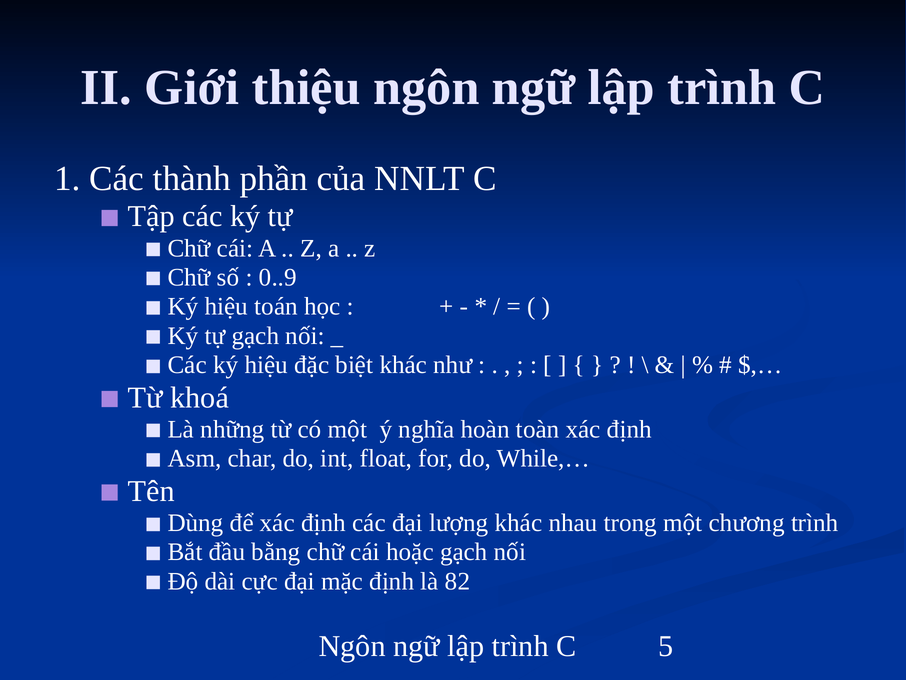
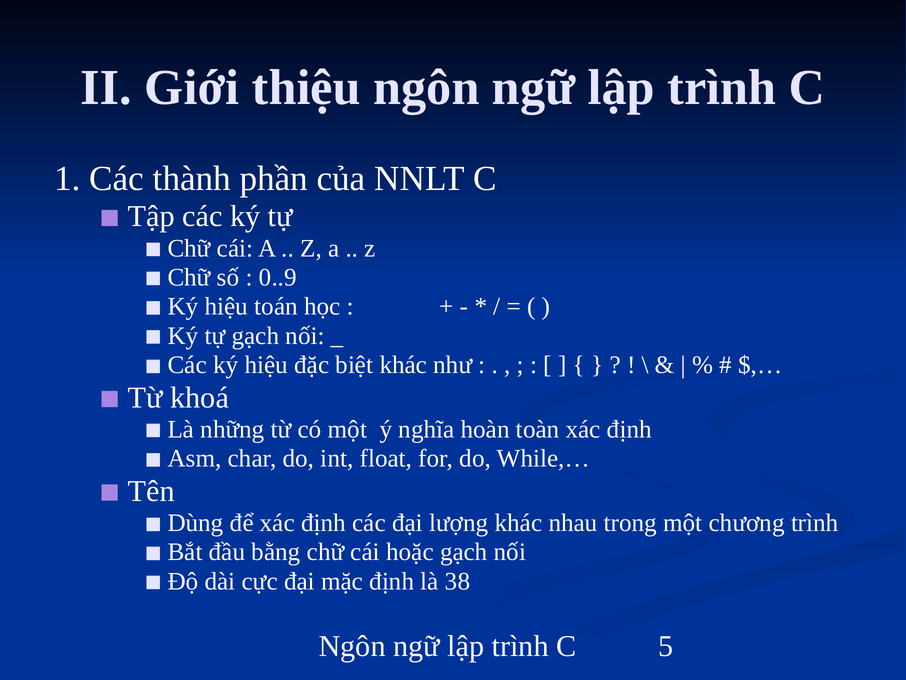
82: 82 -> 38 (458, 581)
